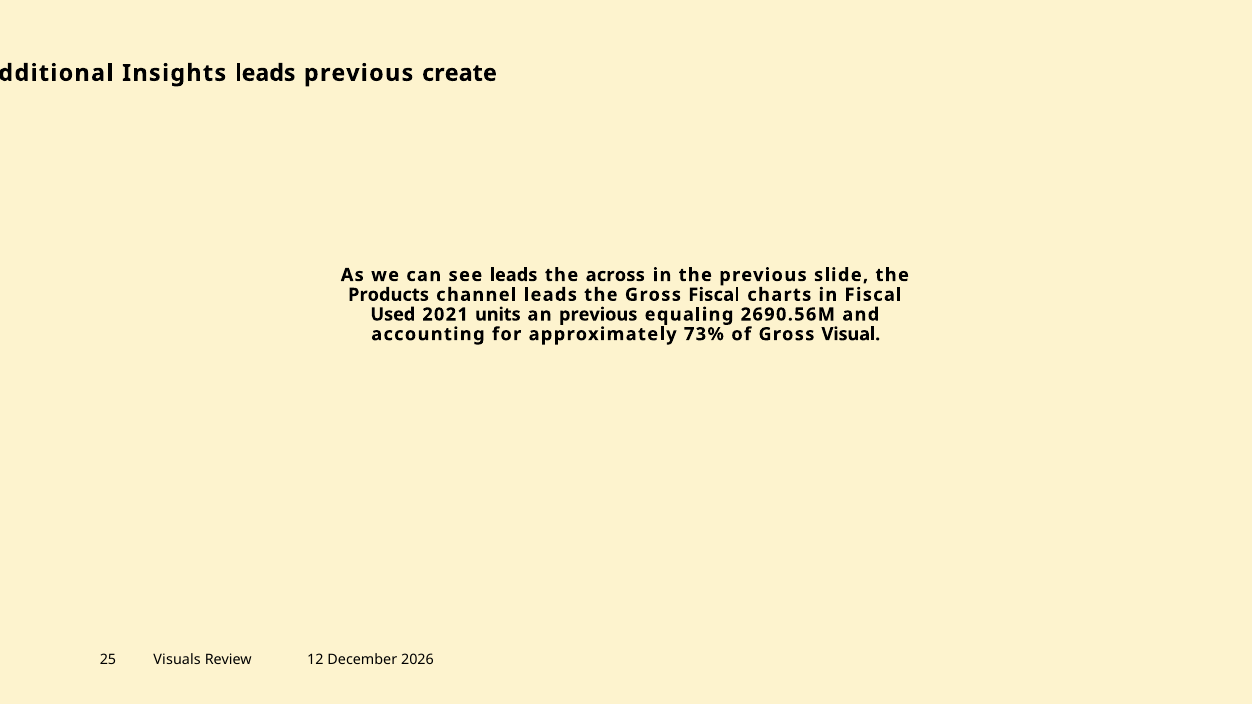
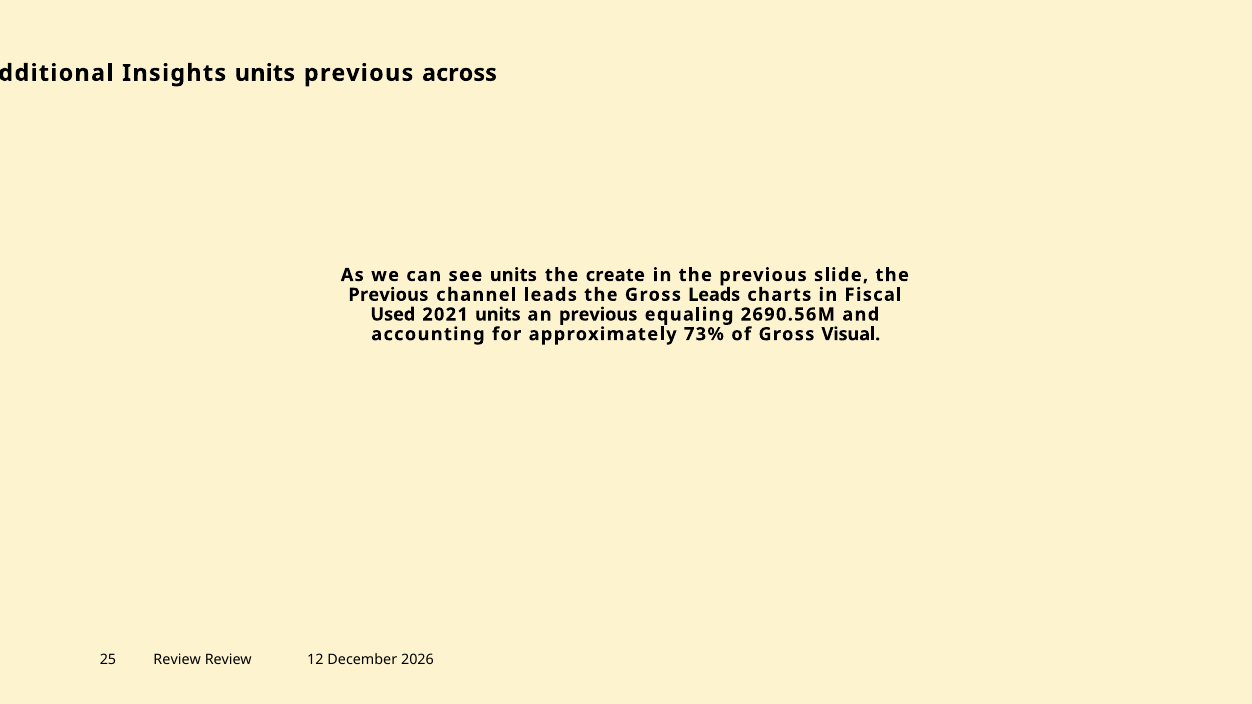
Insights leads: leads -> units (265, 73)
create: create -> across (459, 73)
see leads: leads -> units (513, 275)
across: across -> create (615, 275)
Products: Products -> Previous (388, 295)
Gross Fiscal: Fiscal -> Leads (714, 295)
Visuals: Visuals -> Review (177, 660)
